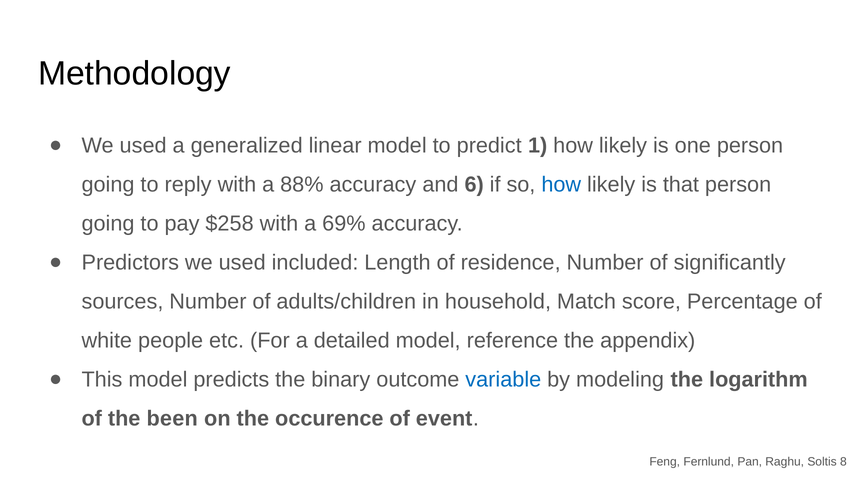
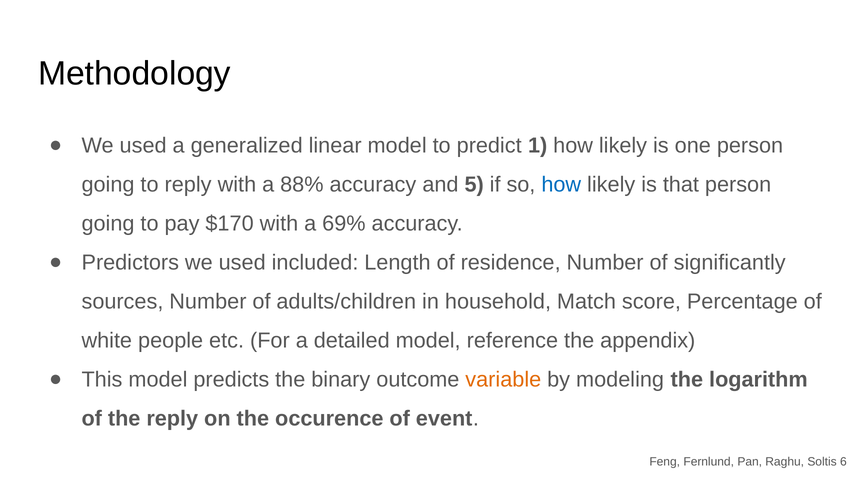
6: 6 -> 5 (474, 184)
$258: $258 -> $170 (230, 223)
variable colour: blue -> orange (503, 380)
the been: been -> reply (172, 419)
8: 8 -> 6 (843, 462)
